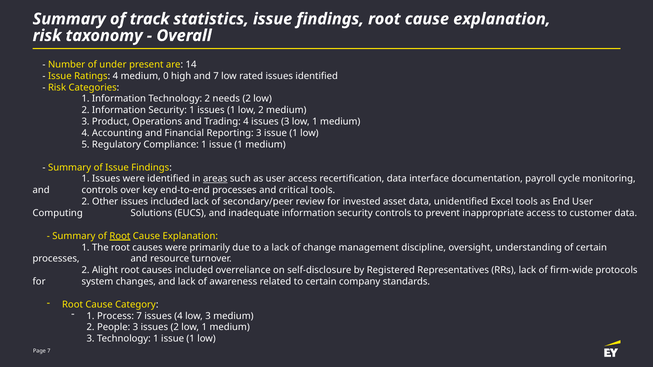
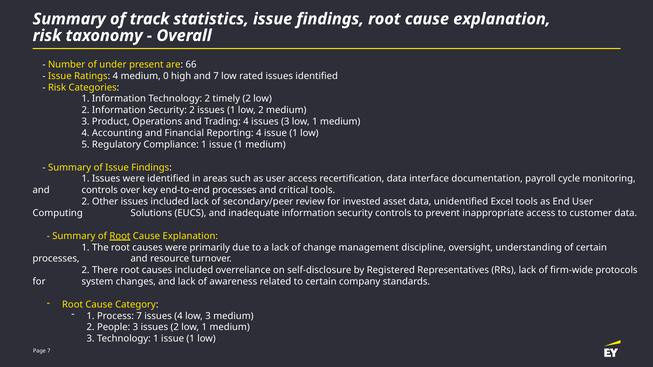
14: 14 -> 66 (191, 65)
needs: needs -> timely (226, 99)
Security 1: 1 -> 2 (192, 110)
Reporting 3: 3 -> 4 (259, 133)
areas underline: present -> none (215, 179)
Alight: Alight -> There (105, 270)
